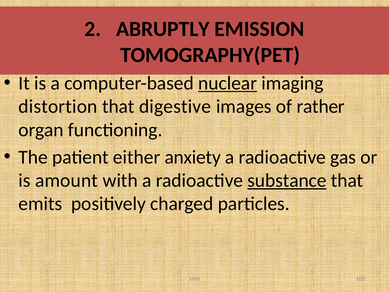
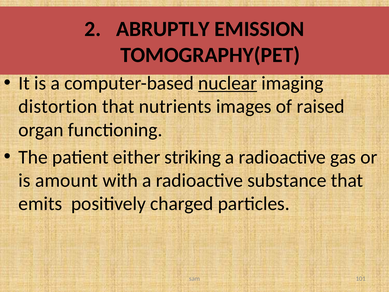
digestive: digestive -> nutrients (175, 106)
rather: rather -> raised (321, 106)
anxiety: anxiety -> striking (193, 157)
substance underline: present -> none (287, 180)
